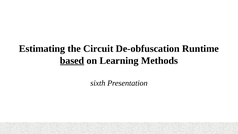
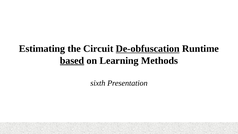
De-obfuscation underline: none -> present (148, 49)
